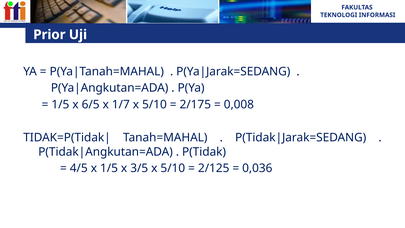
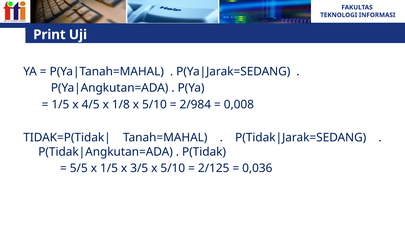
Prior: Prior -> Print (49, 35)
6/5: 6/5 -> 4/5 (91, 105)
1/7: 1/7 -> 1/8 (121, 105)
2/175: 2/175 -> 2/984 (195, 105)
4/5: 4/5 -> 5/5 (79, 168)
